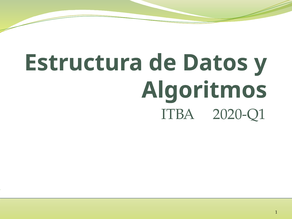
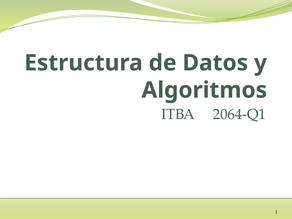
2020-Q1: 2020-Q1 -> 2064-Q1 (239, 114)
